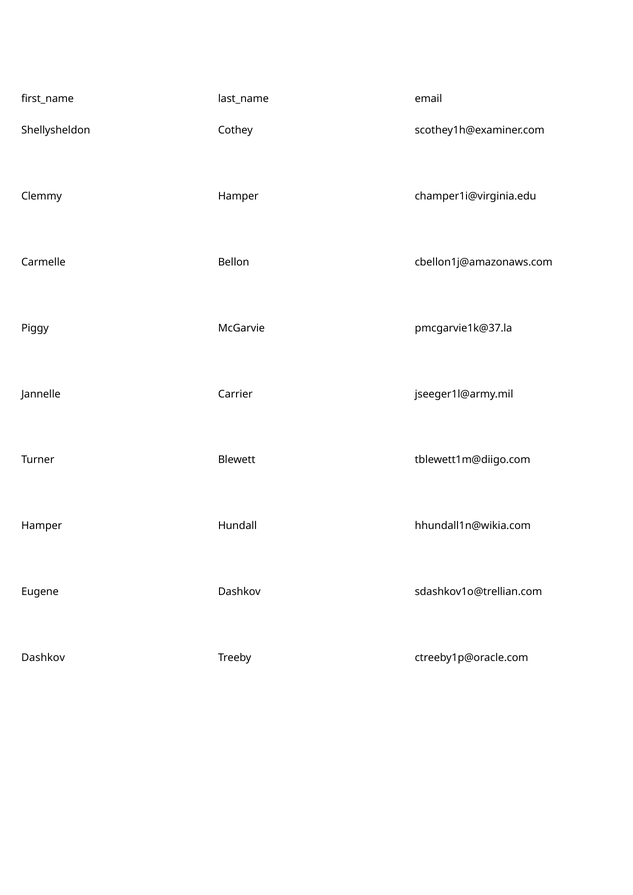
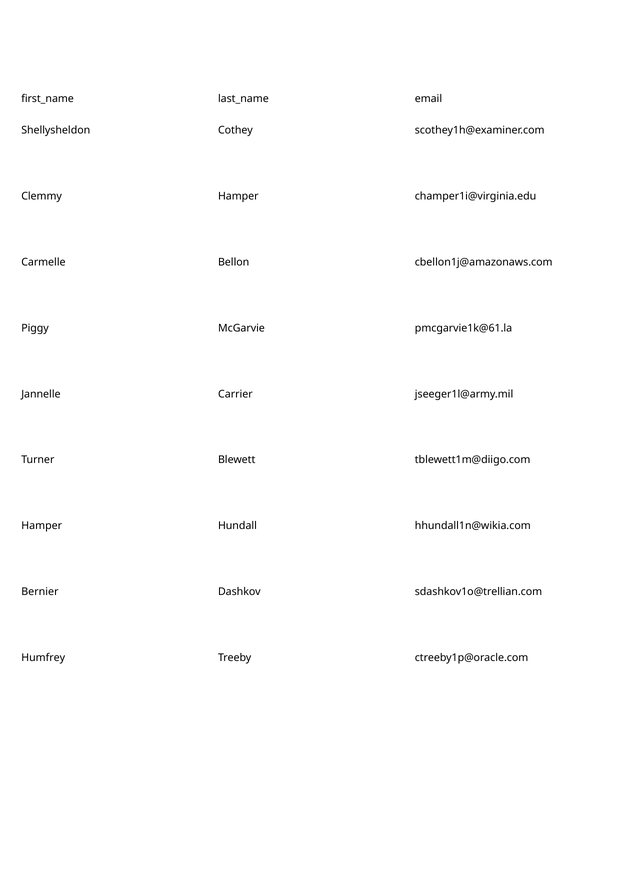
pmcgarvie1k@37.la: pmcgarvie1k@37.la -> pmcgarvie1k@61.la (464, 328)
Eugene: Eugene -> Bernier (40, 592)
Dashkov: Dashkov -> Humfrey (43, 658)
